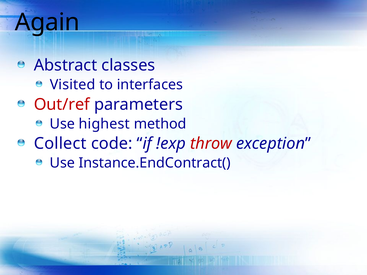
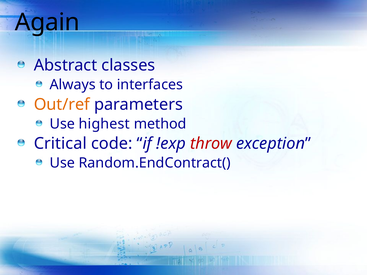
Visited: Visited -> Always (73, 85)
Out/ref colour: red -> orange (62, 105)
Collect: Collect -> Critical (60, 144)
Instance.EndContract(: Instance.EndContract( -> Random.EndContract( (155, 163)
